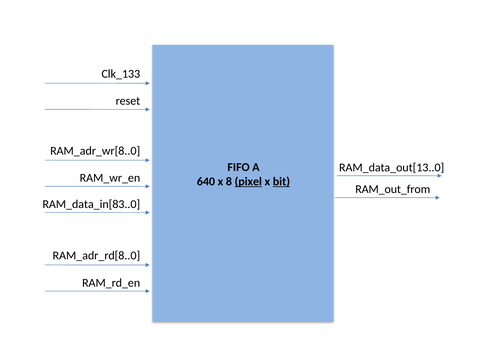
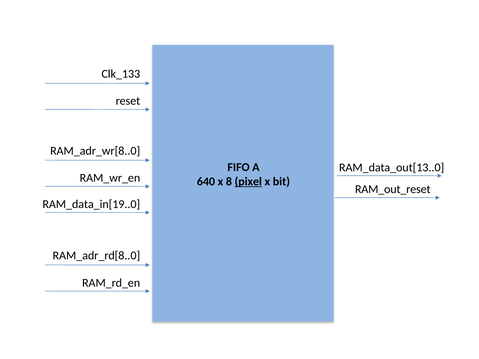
bit underline: present -> none (281, 182)
RAM_out_from: RAM_out_from -> RAM_out_reset (393, 189)
RAM_data_in[83..0: RAM_data_in[83..0 -> RAM_data_in[19..0 (91, 204)
